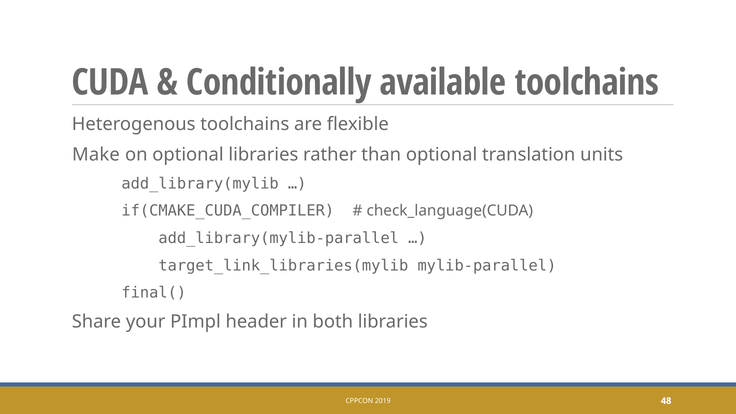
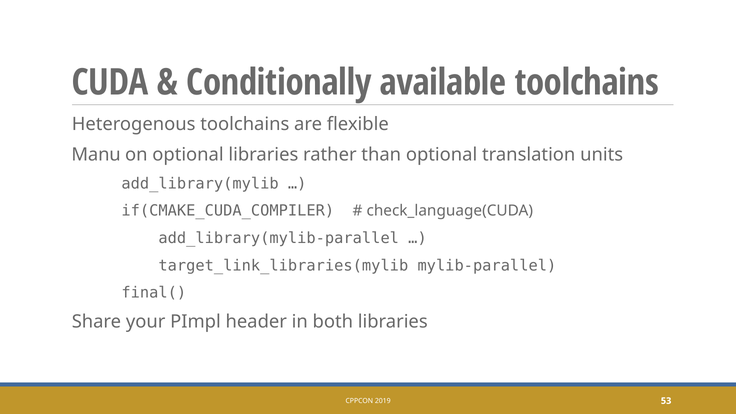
Make: Make -> Manu (96, 155)
48: 48 -> 53 (666, 401)
